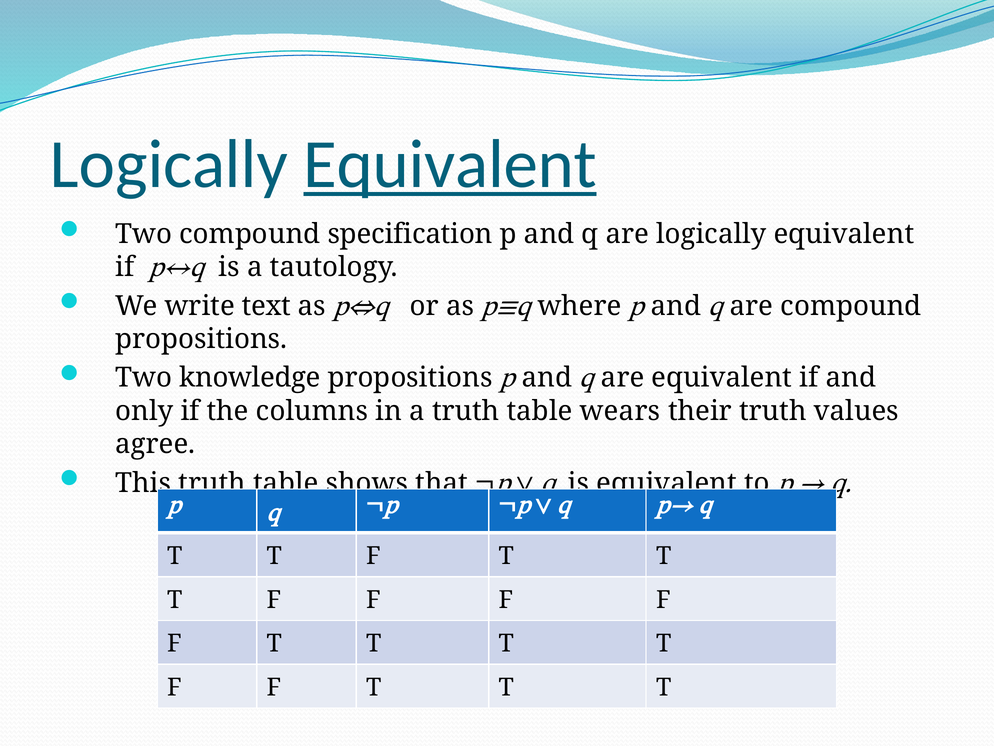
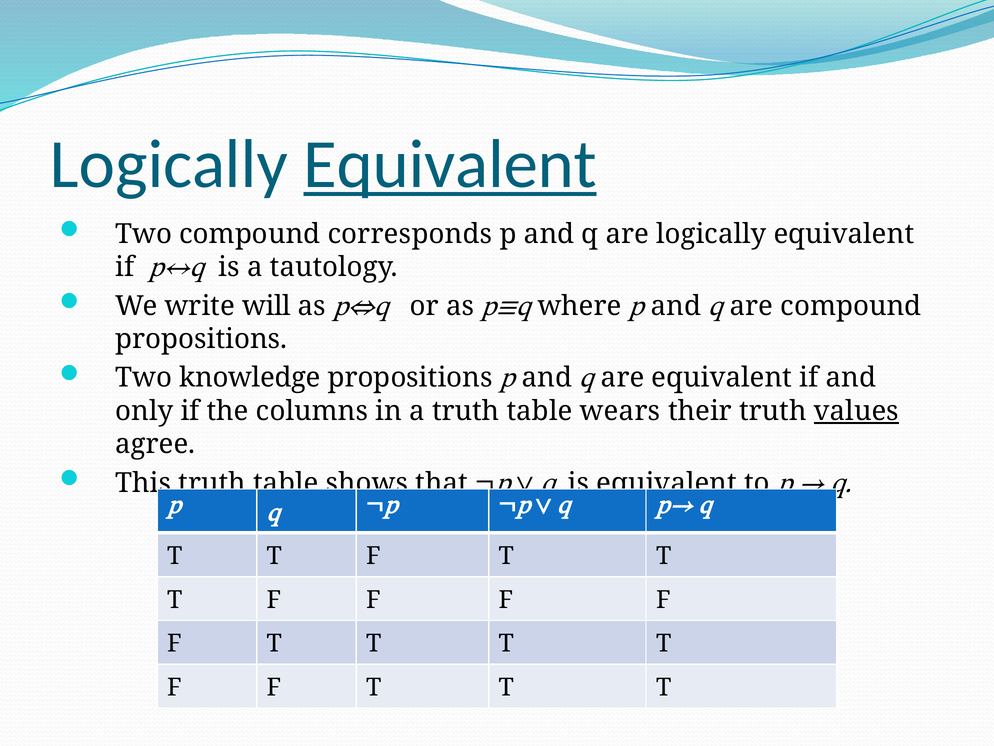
specification: specification -> corresponds (410, 234)
text: text -> will (267, 306)
values underline: none -> present (856, 411)
